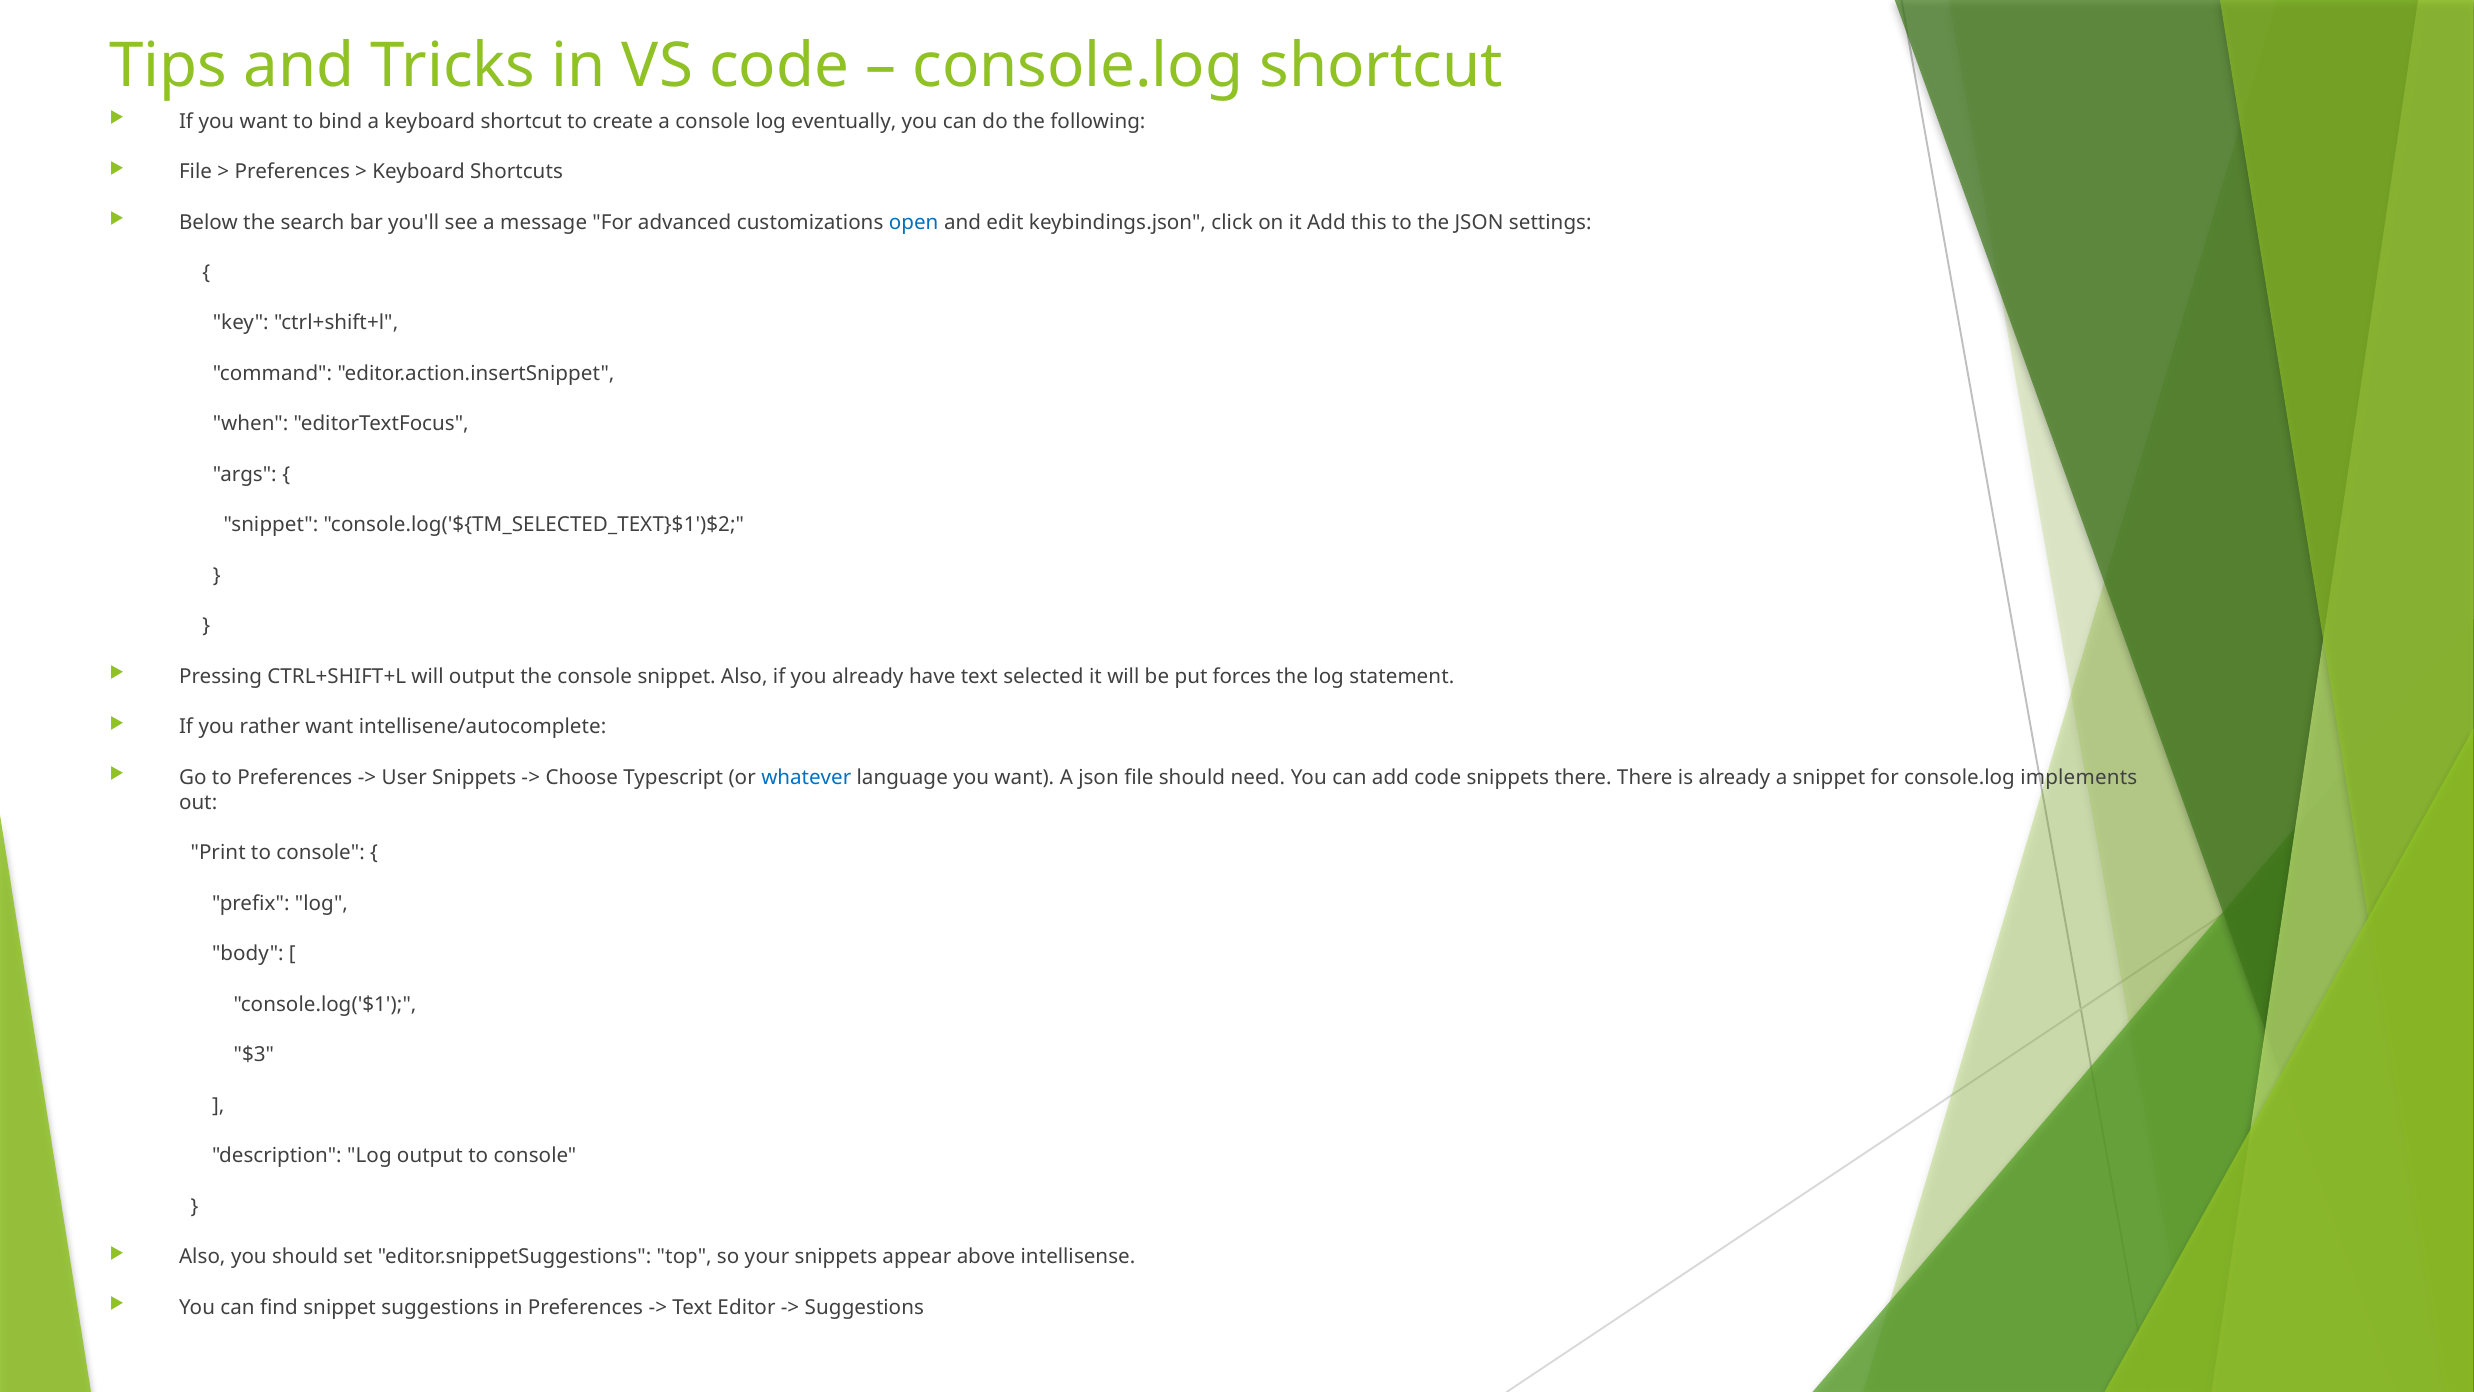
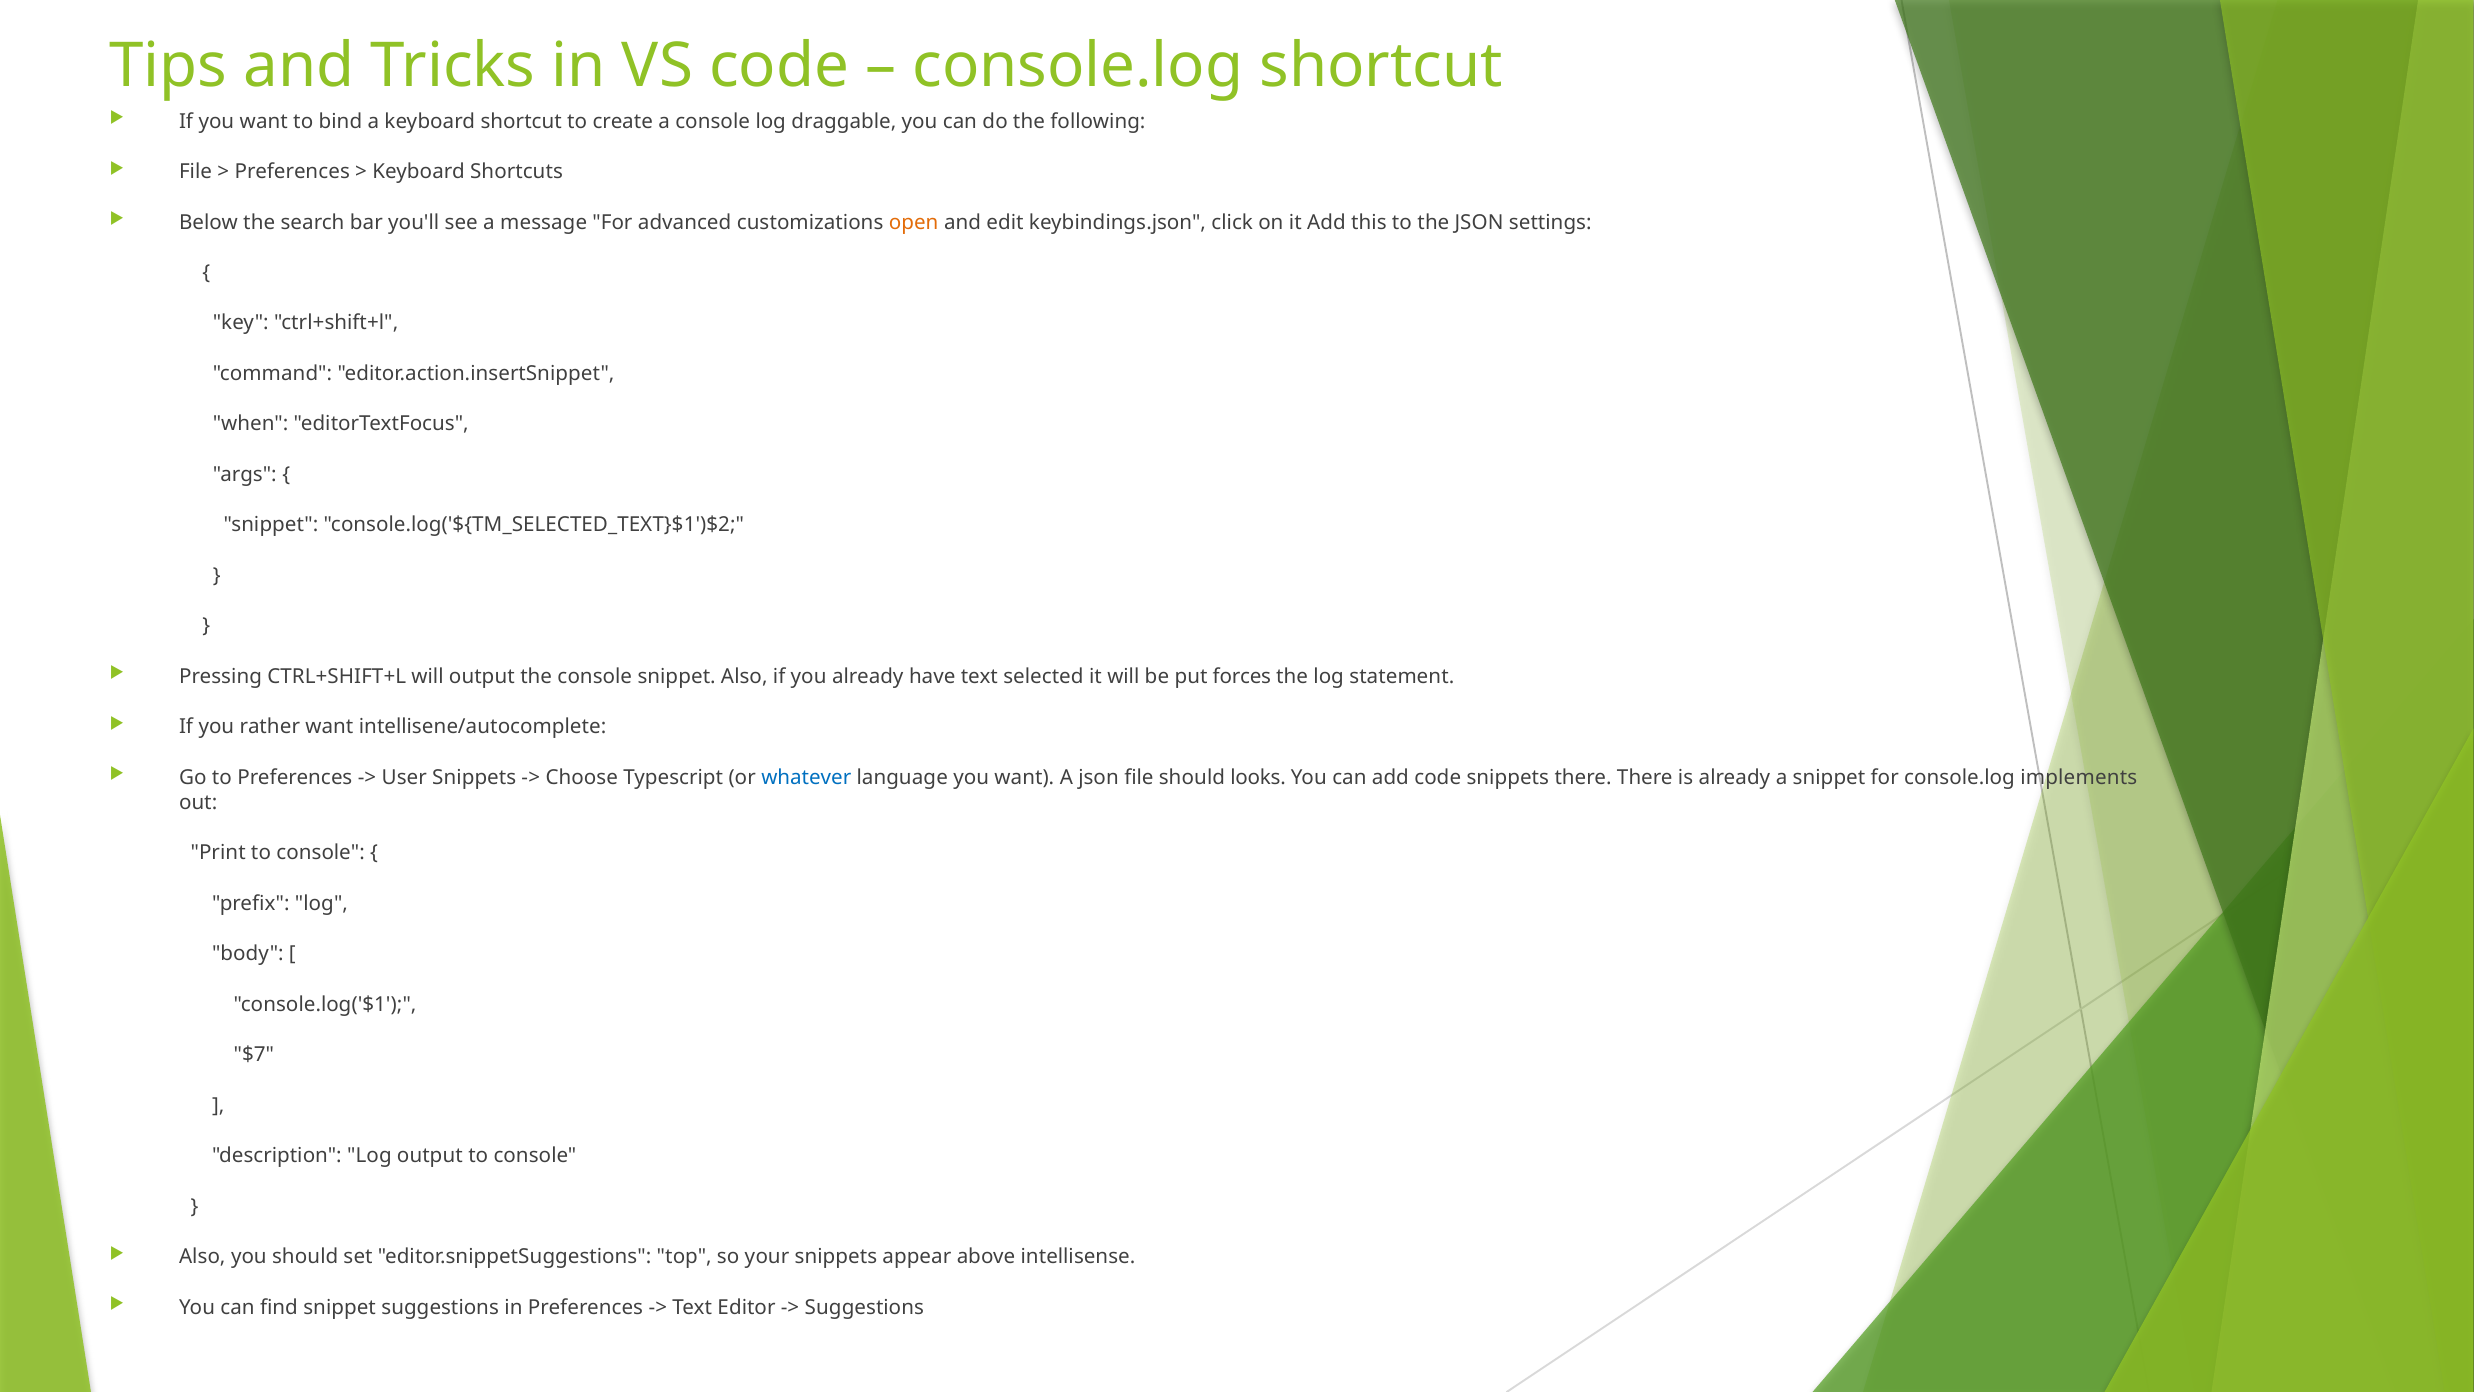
eventually: eventually -> draggable (844, 121)
open colour: blue -> orange (914, 222)
need: need -> looks (1258, 777)
$3: $3 -> $7 (254, 1054)
